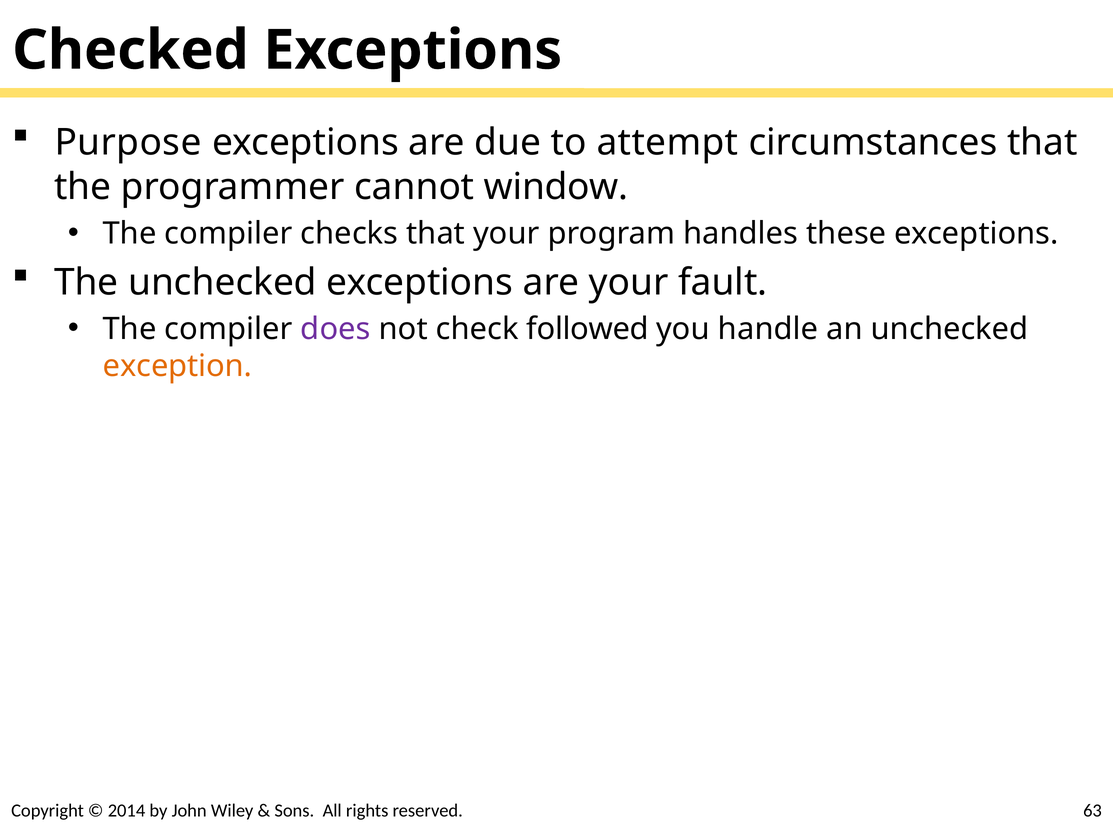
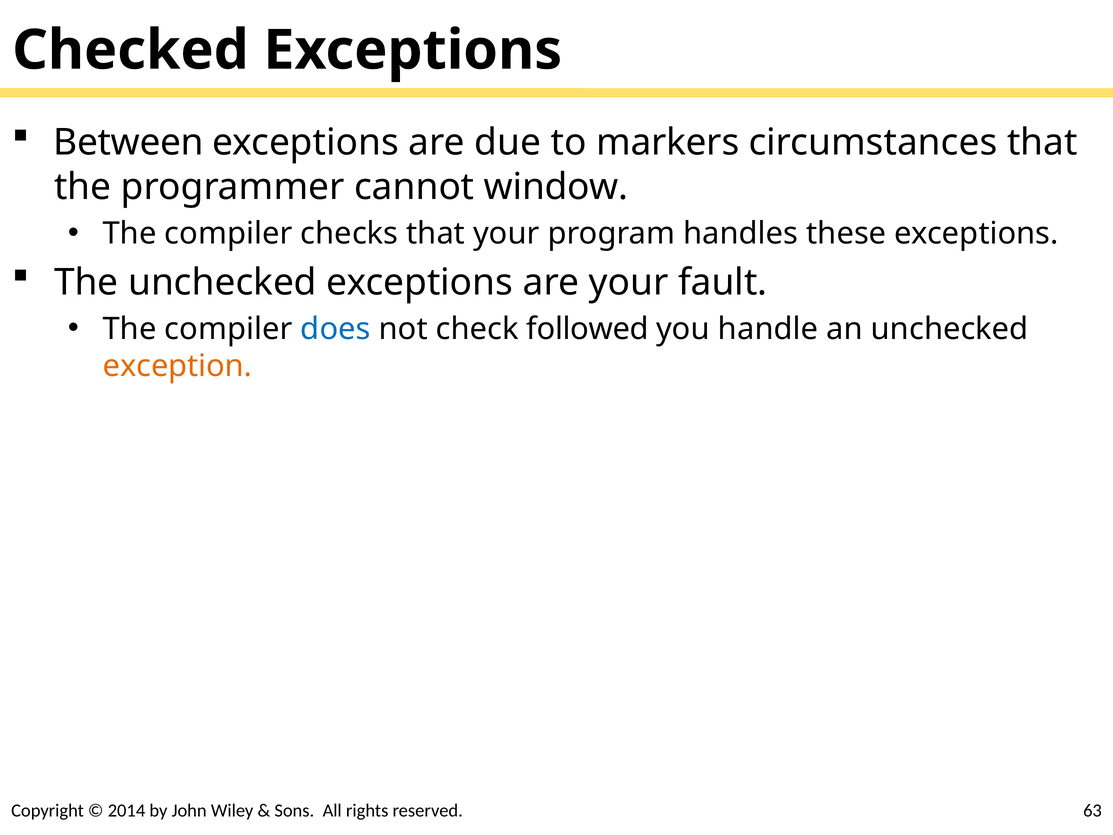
Purpose: Purpose -> Between (128, 143)
attempt: attempt -> markers (668, 143)
does colour: purple -> blue (335, 329)
